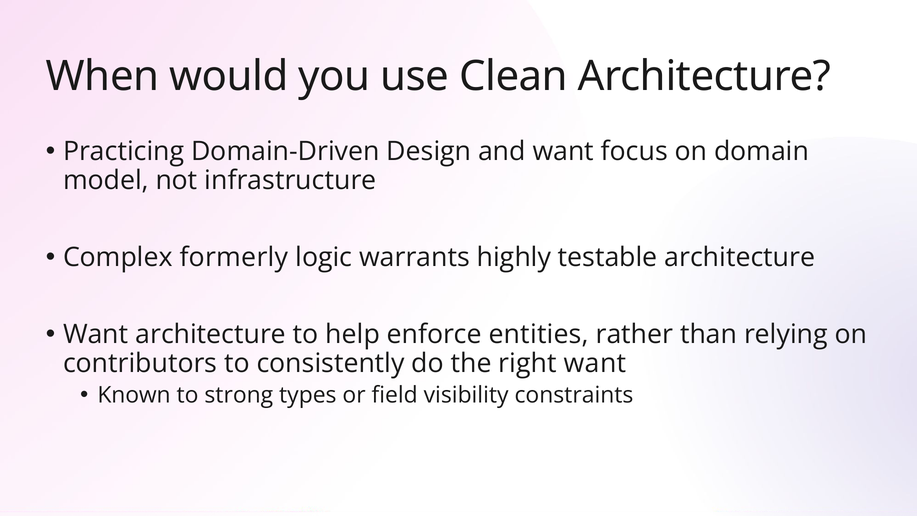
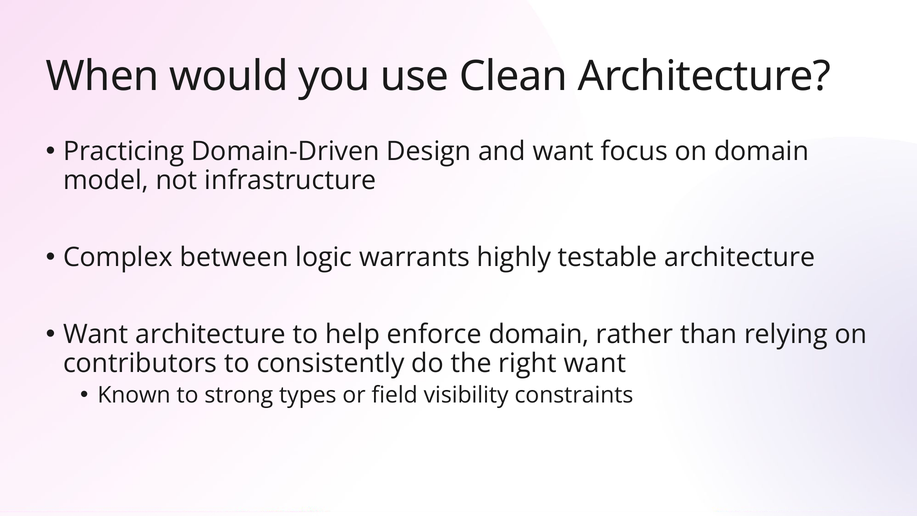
formerly: formerly -> between (234, 257)
enforce entities: entities -> domain (539, 334)
